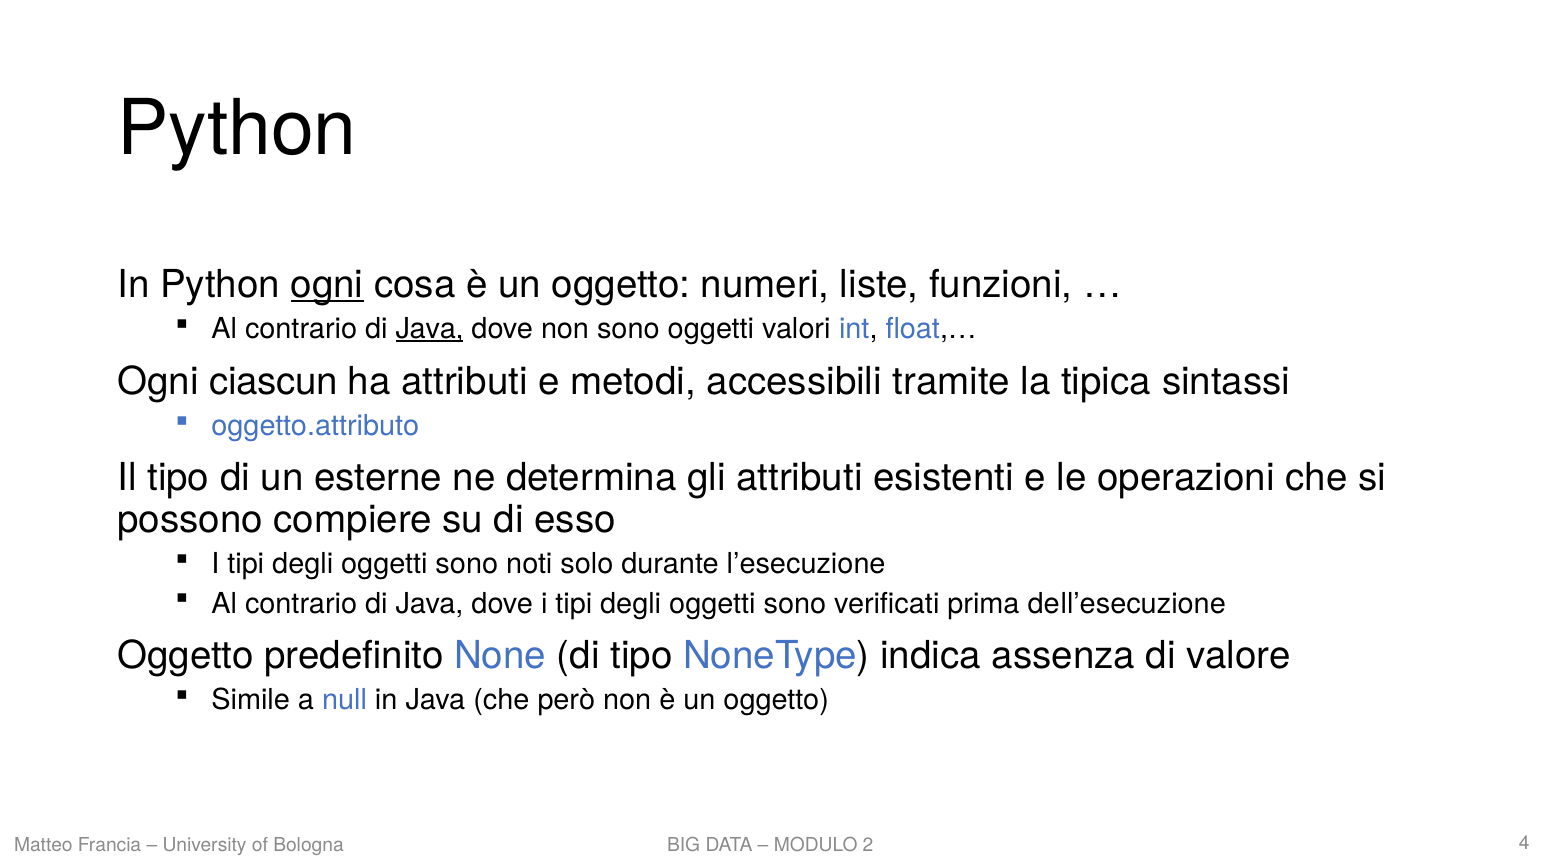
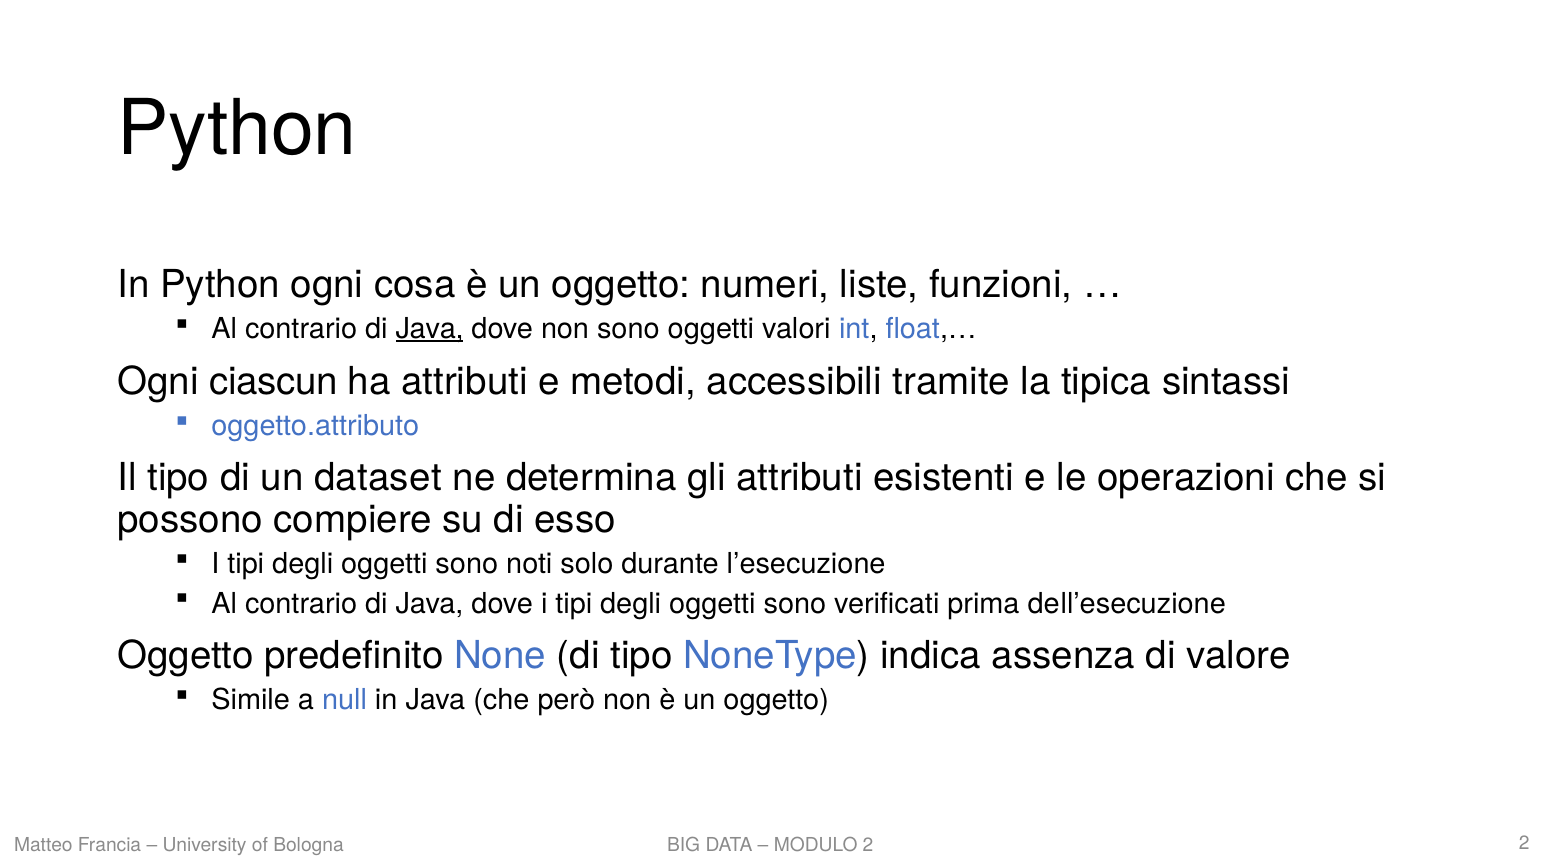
ogni underline: present -> none (327, 284)
esterne: esterne -> dataset (378, 478)
Bologna 4: 4 -> 2 (1524, 843)
